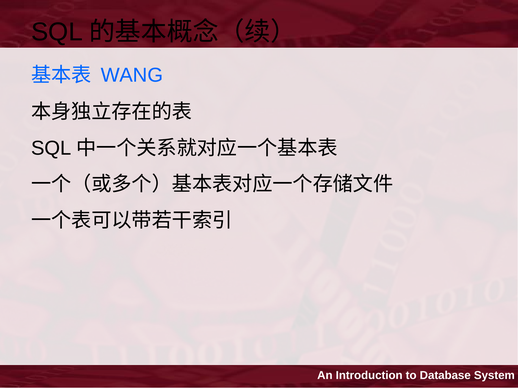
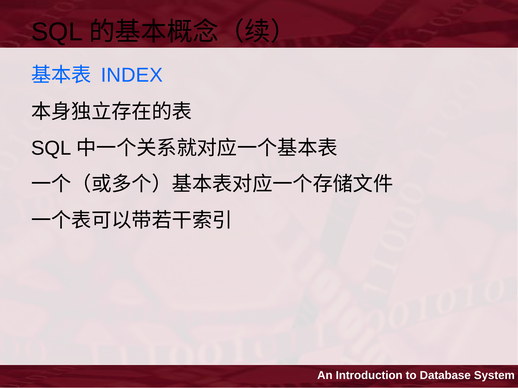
WANG: WANG -> INDEX (132, 75)
